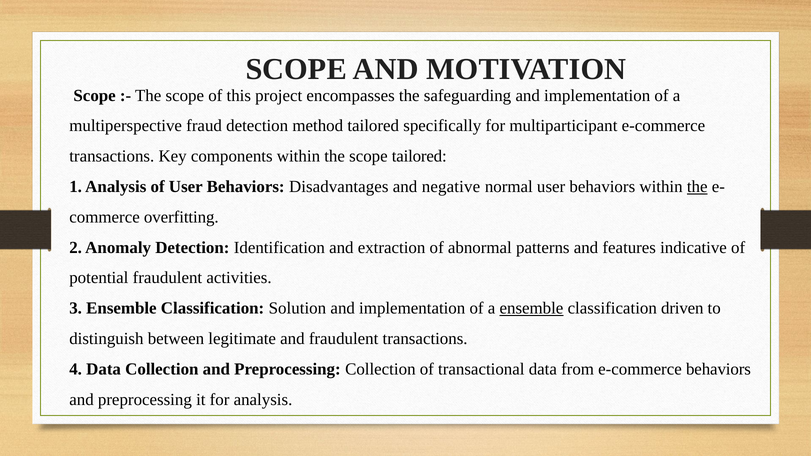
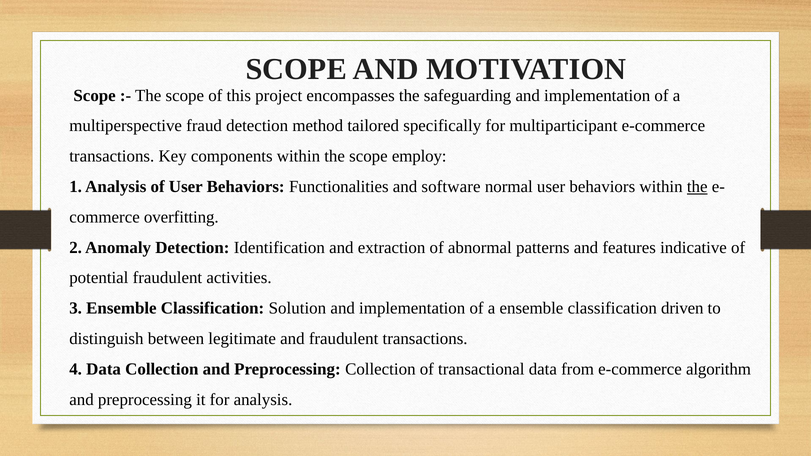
scope tailored: tailored -> employ (419, 156)
Disadvantages: Disadvantages -> Functionalities (339, 187)
negative: negative -> software (451, 187)
ensemble underline: present -> none (531, 308)
e-commerce behaviors: behaviors -> algorithm (718, 369)
